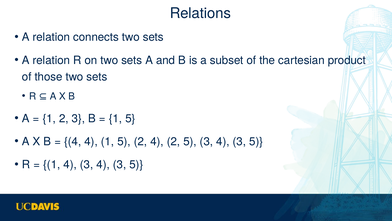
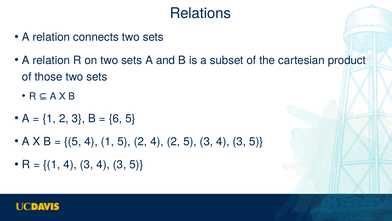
1: 1 -> 6 (115, 118)
4: 4 -> 5 (73, 141)
